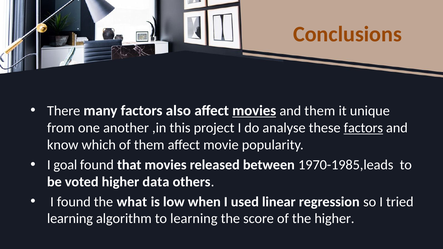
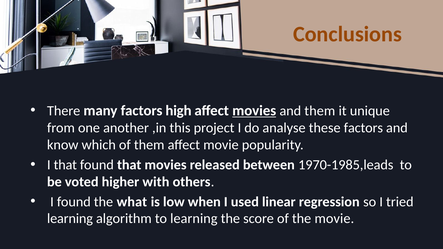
also: also -> high (179, 111)
factors underline: present -> none (363, 128)
I goal: goal -> that (65, 165)
data: data -> with (156, 182)
the higher: higher -> movie (334, 219)
